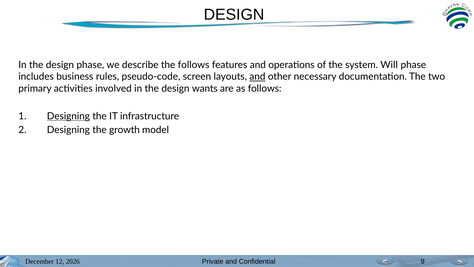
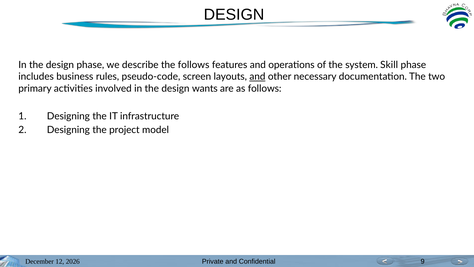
Will: Will -> Skill (389, 65)
Designing underline: present -> none (68, 116)
growth: growth -> project (124, 130)
